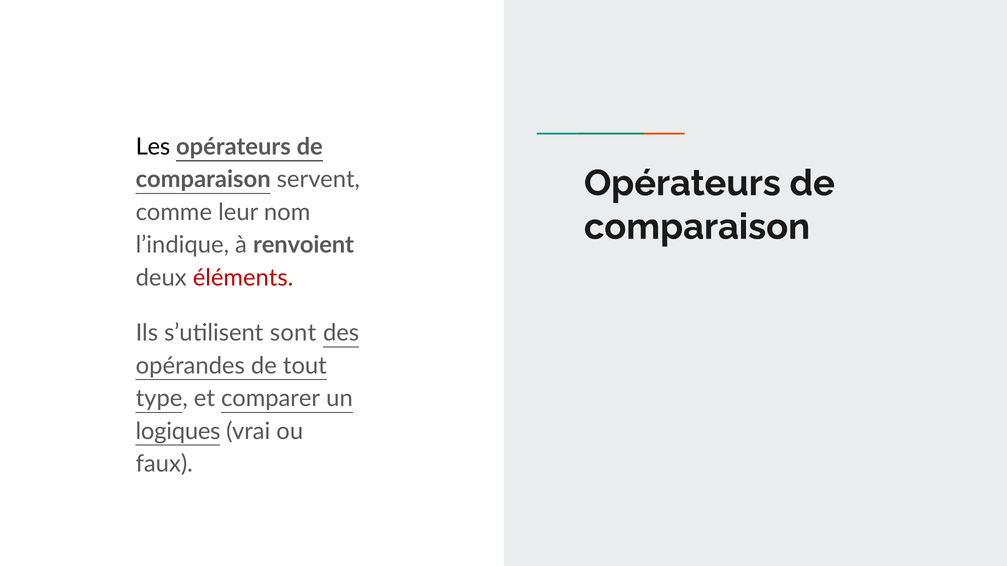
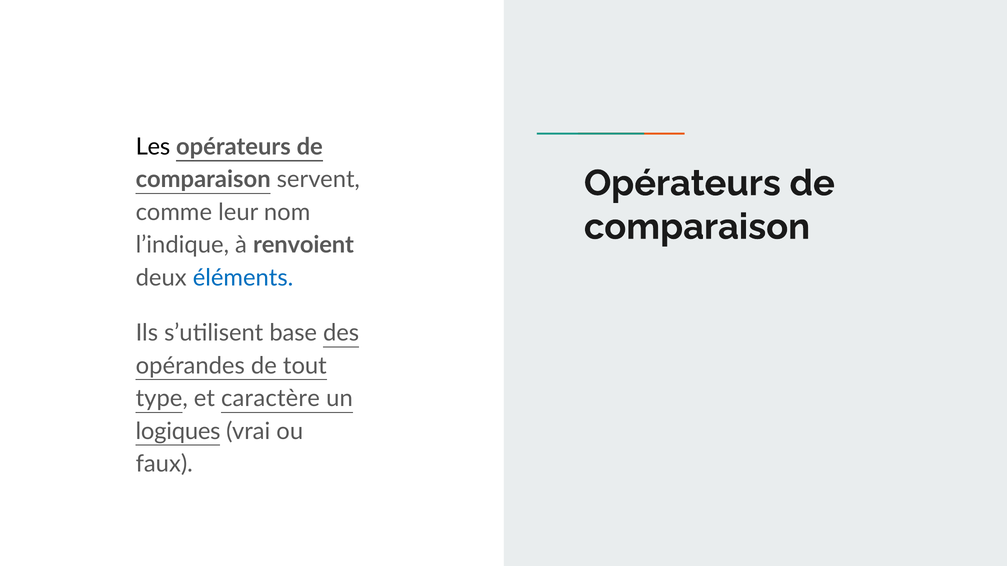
éléments colour: red -> blue (243, 278)
sont: sont -> base (293, 333)
comparer: comparer -> caractère (270, 399)
